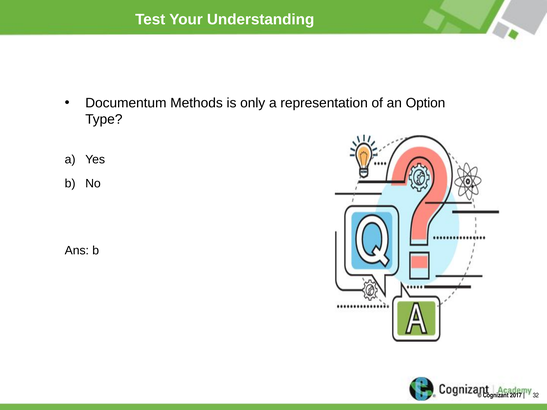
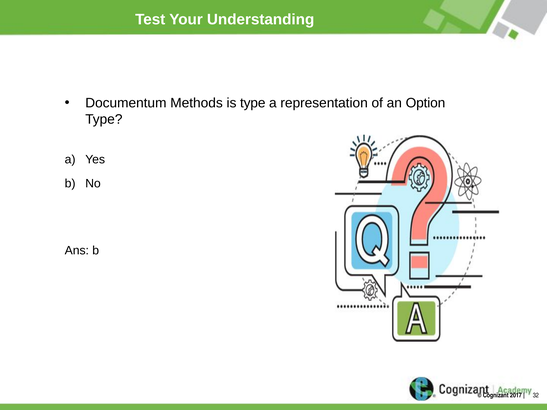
is only: only -> type (253, 103)
